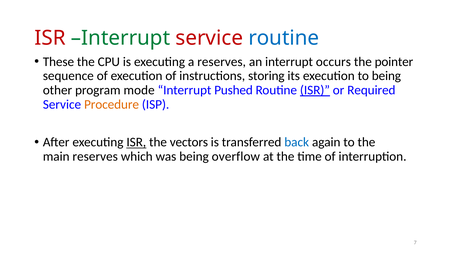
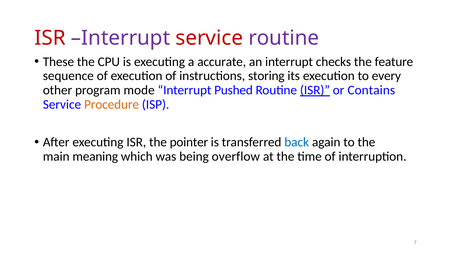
Interrupt colour: green -> purple (121, 38)
routine colour: blue -> purple (284, 38)
a reserves: reserves -> accurate (222, 62)
occurs: occurs -> checks (334, 62)
pointer: pointer -> feature (394, 62)
to being: being -> every (386, 76)
Required: Required -> Contains (371, 90)
ISR underline: present -> none (136, 142)
vectors: vectors -> pointer (189, 142)
main reserves: reserves -> meaning (95, 156)
